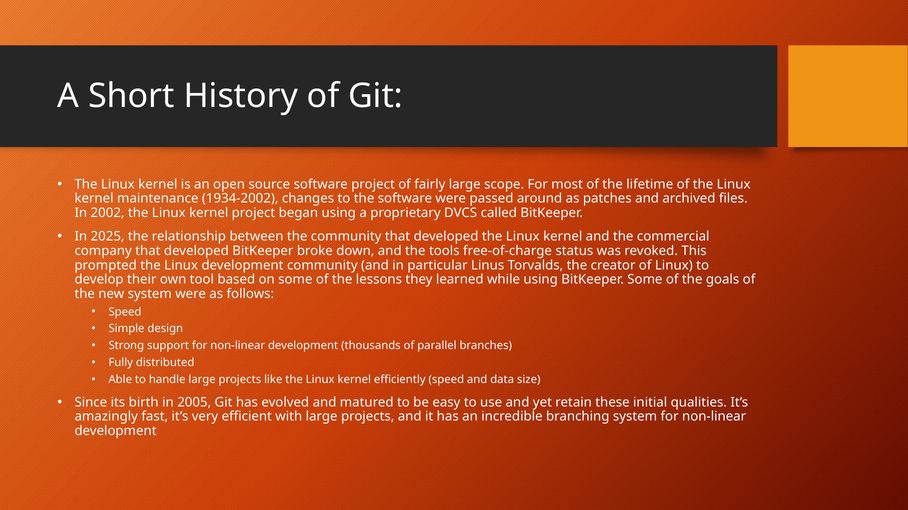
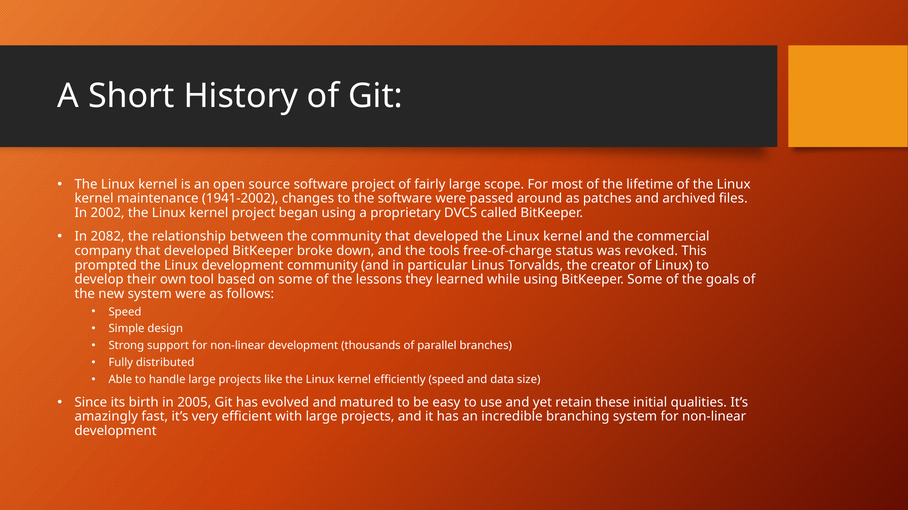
1934-2002: 1934-2002 -> 1941-2002 (240, 199)
2025: 2025 -> 2082 (108, 237)
